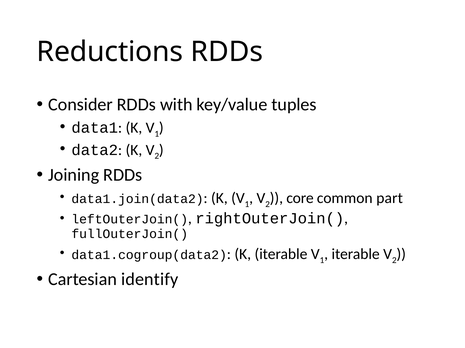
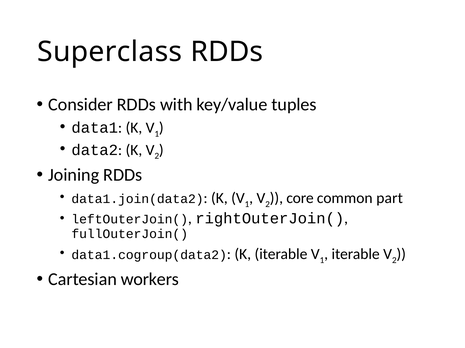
Reductions: Reductions -> Superclass (110, 52)
identify: identify -> workers (150, 280)
